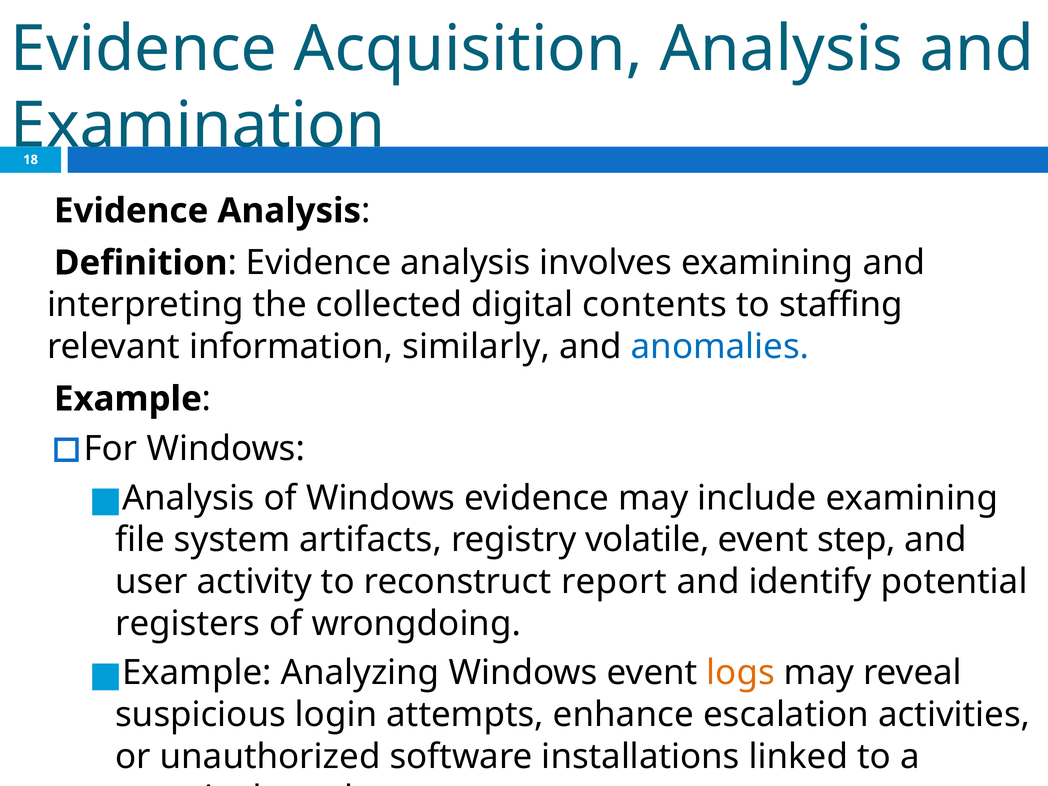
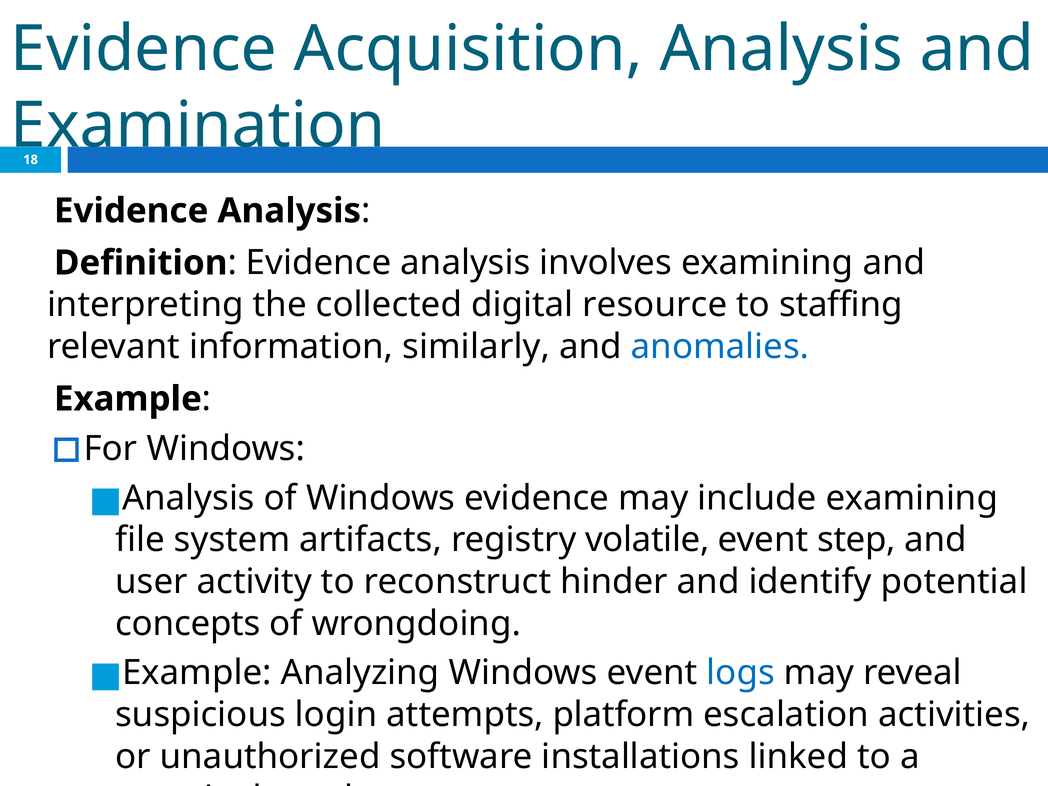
contents: contents -> resource (655, 305)
report: report -> hinder (614, 582)
registers: registers -> concepts (188, 624)
logs colour: orange -> blue (741, 673)
enhance: enhance -> platform (624, 715)
